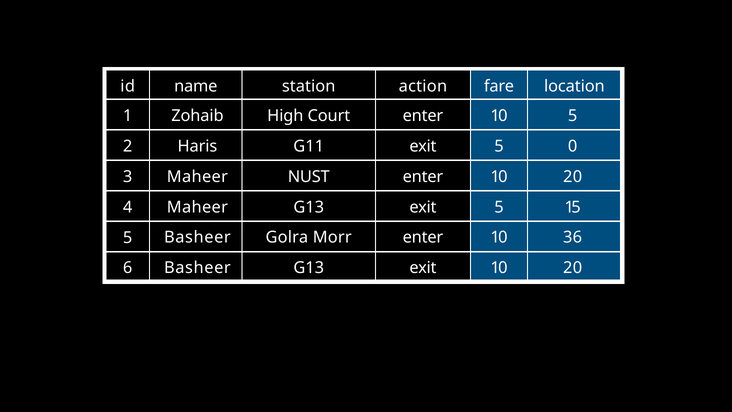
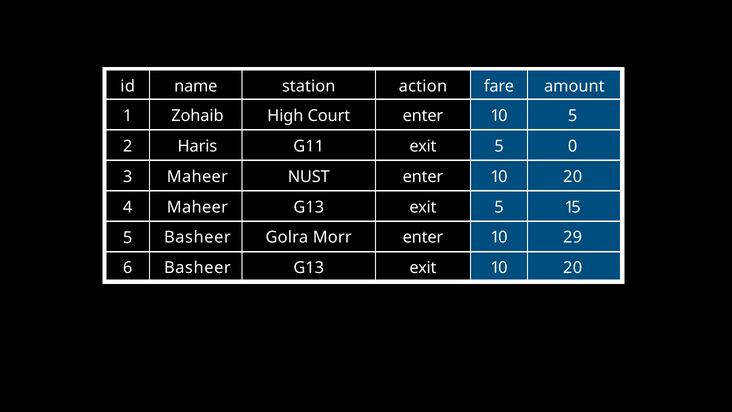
location: location -> amount (574, 86)
36: 36 -> 29 (573, 237)
